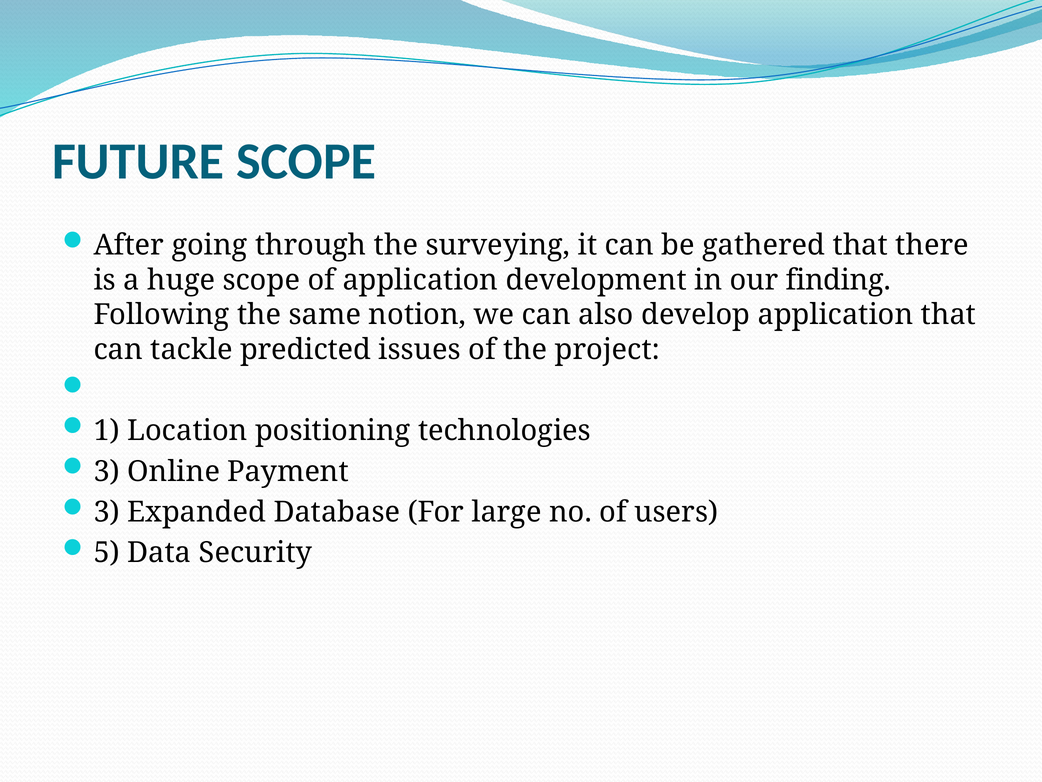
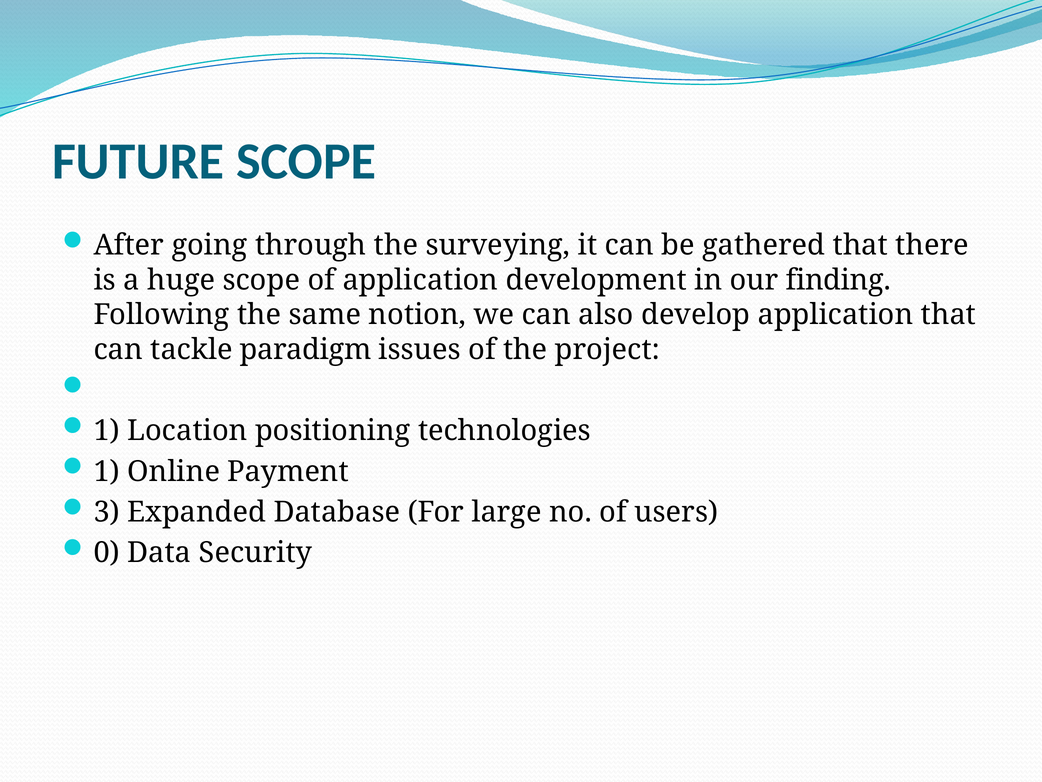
predicted: predicted -> paradigm (306, 349)
3: 3 -> 1 (107, 471)
5: 5 -> 0 (107, 552)
